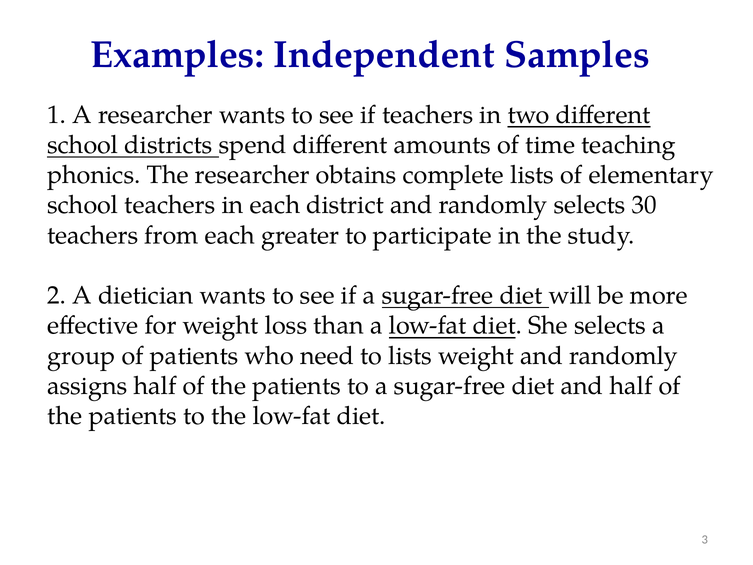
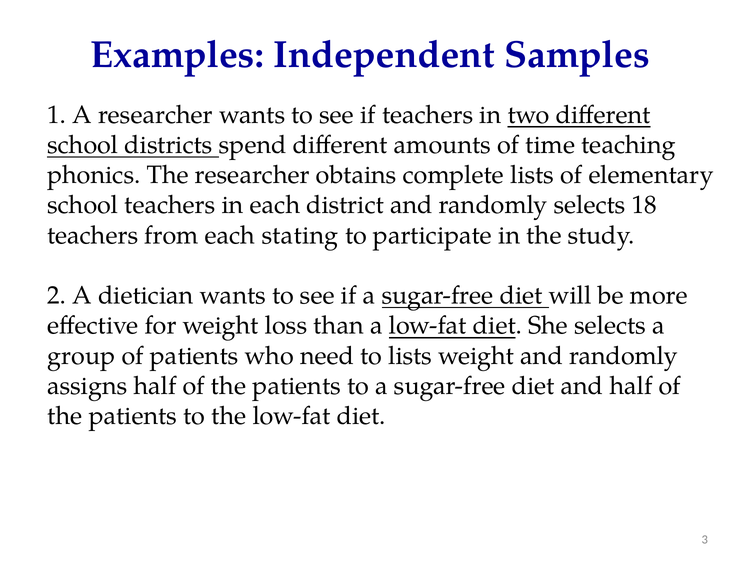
30: 30 -> 18 (644, 205)
greater: greater -> stating (300, 235)
